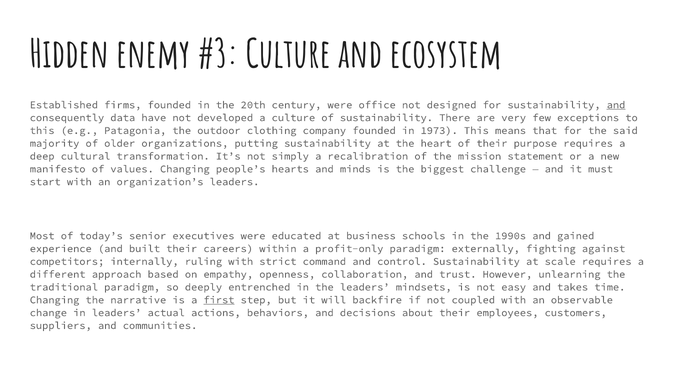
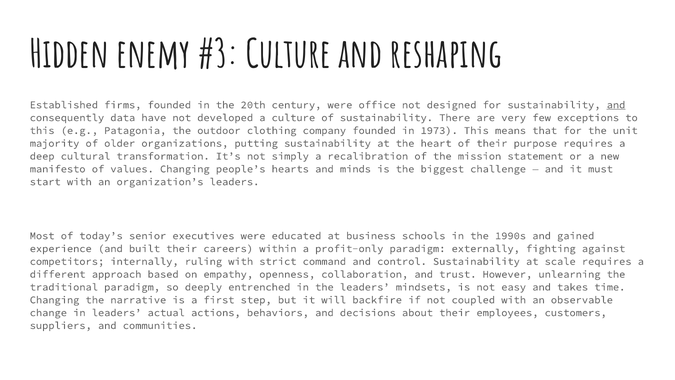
ecosystem: ecosystem -> reshaping (446, 55)
said: said -> unit (625, 130)
first underline: present -> none (219, 300)
